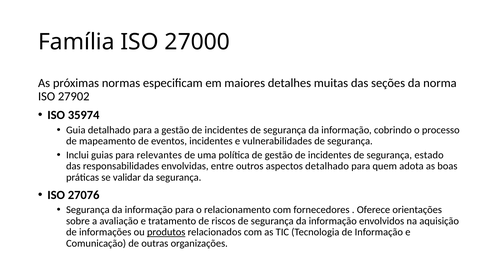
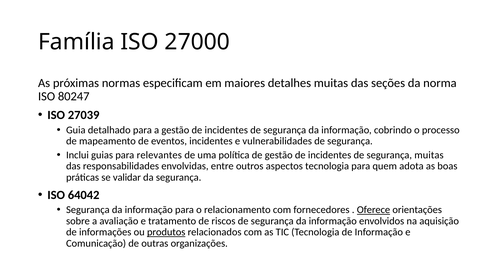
27902: 27902 -> 80247 (74, 97)
35974: 35974 -> 27039 (84, 115)
segurança estado: estado -> muitas (429, 155)
aspectos detalhado: detalhado -> tecnologia (327, 167)
27076: 27076 -> 64042 (84, 195)
Oferece underline: none -> present (373, 210)
